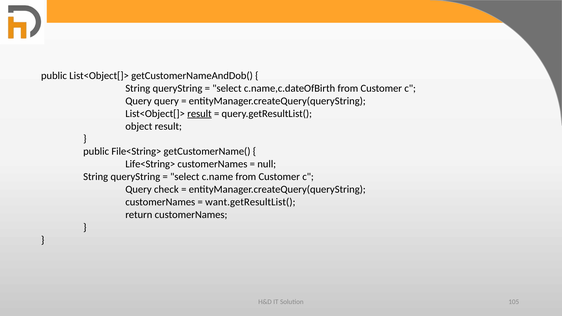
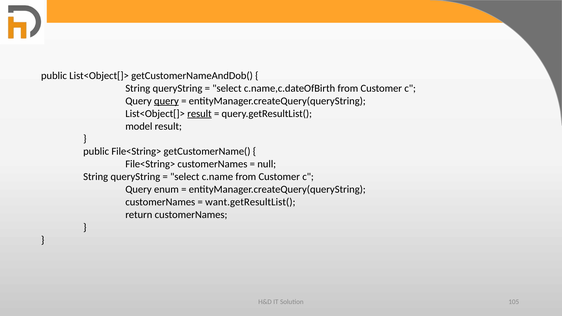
query underline: none -> present (166, 101)
object: object -> model (139, 126)
Life<String>: Life<String> -> File<String> (150, 164)
check: check -> enum (166, 189)
